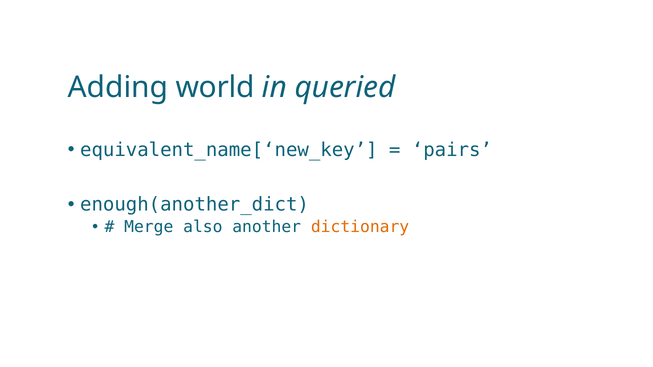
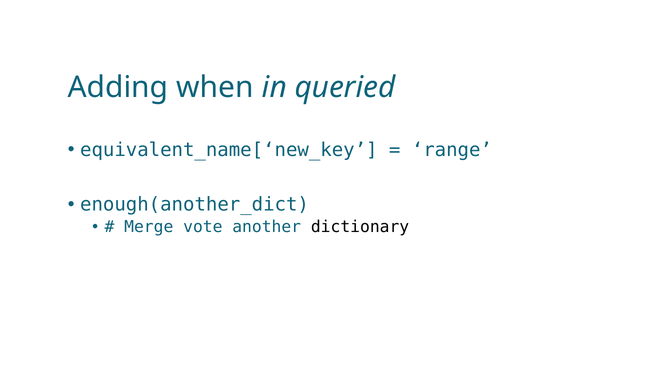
world: world -> when (215, 87)
pairs: pairs -> range (452, 150)
also: also -> vote (203, 227)
dictionary colour: orange -> black (360, 227)
